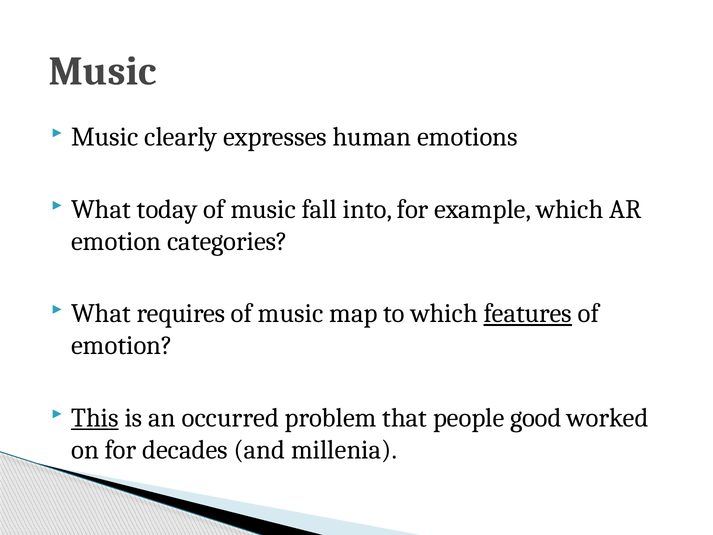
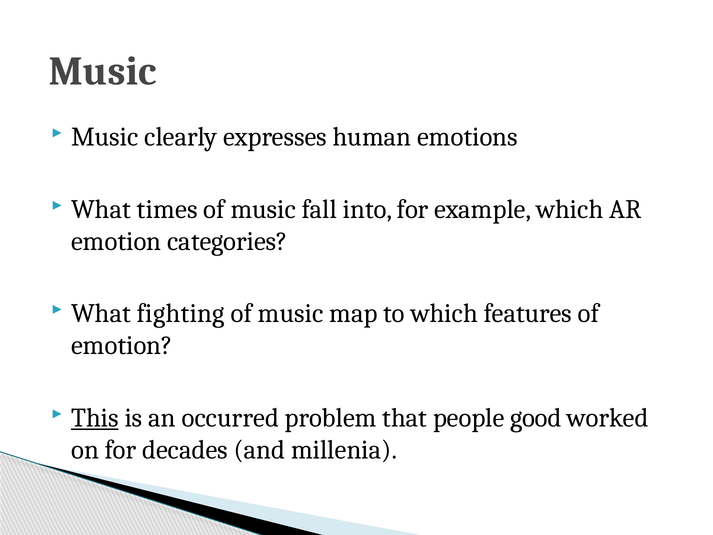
today: today -> times (167, 209)
requires: requires -> fighting (181, 313)
features underline: present -> none (528, 313)
